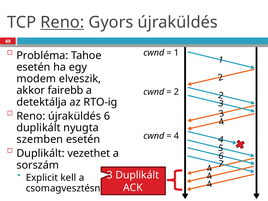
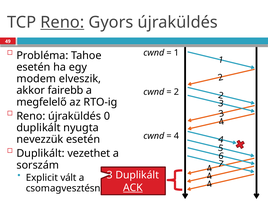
detektálja: detektálja -> megfelelő (42, 102)
újraküldés 6: 6 -> 0 (107, 116)
szemben: szemben -> nevezzük (40, 139)
kell: kell -> vált (68, 178)
ACK underline: none -> present (133, 188)
